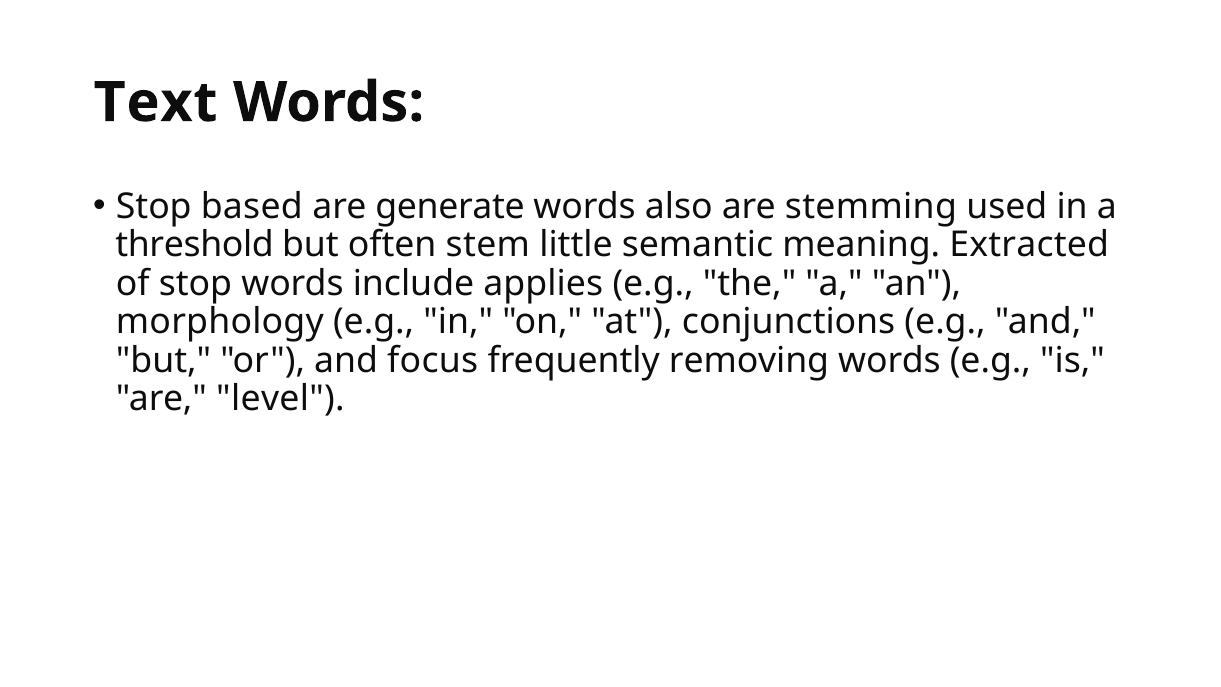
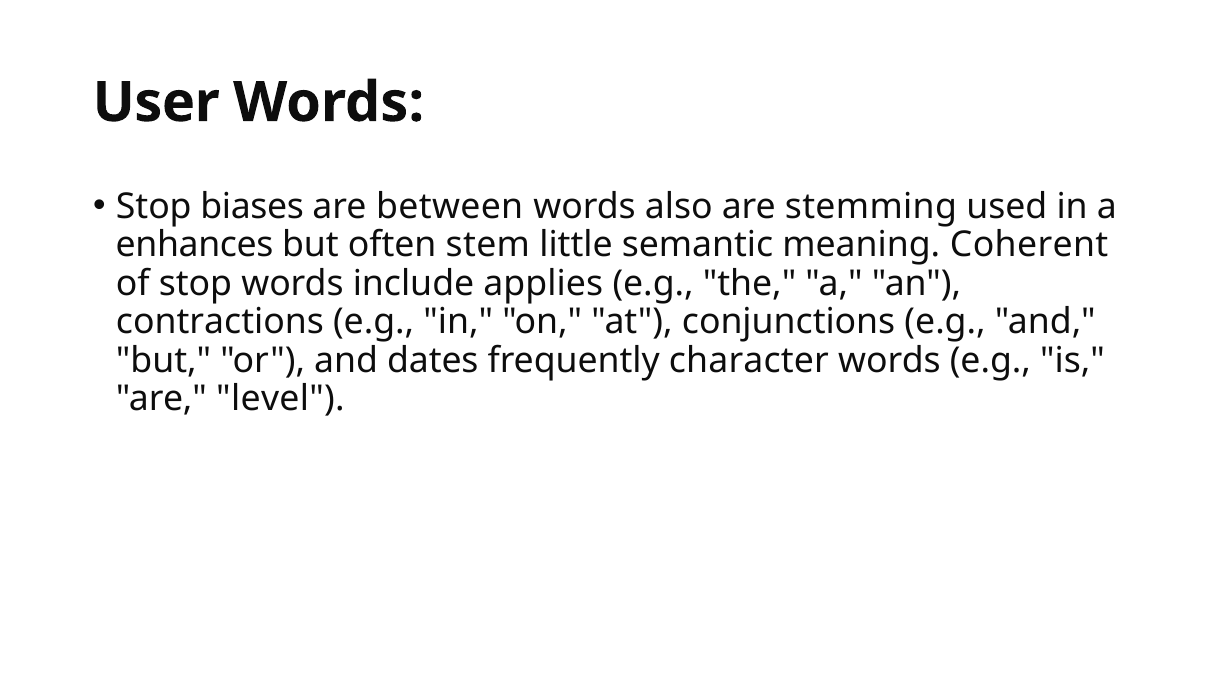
Text: Text -> User (156, 103)
based: based -> biases (252, 206)
generate: generate -> between (450, 206)
threshold: threshold -> enhances (195, 245)
Extracted: Extracted -> Coherent (1029, 245)
morphology: morphology -> contractions (220, 322)
focus: focus -> dates (433, 360)
removing: removing -> character (749, 360)
